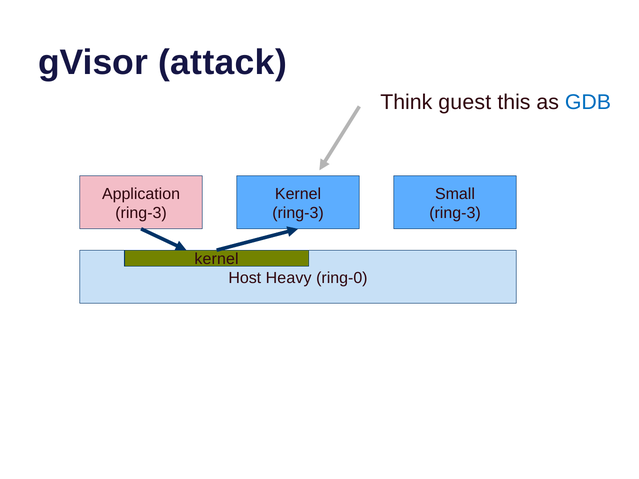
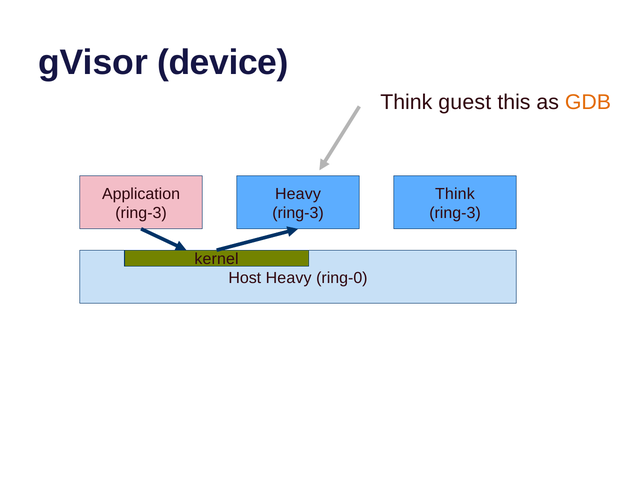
attack: attack -> device (223, 63)
GDB colour: blue -> orange (588, 102)
Kernel: Kernel -> Heavy (298, 194)
Small: Small -> Think (455, 194)
